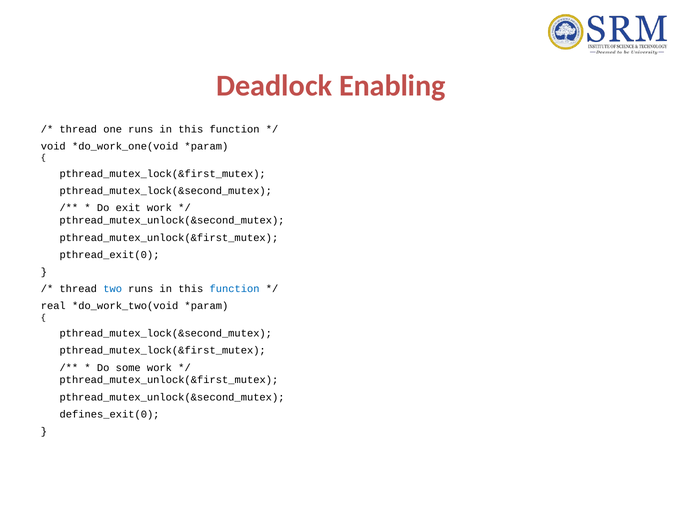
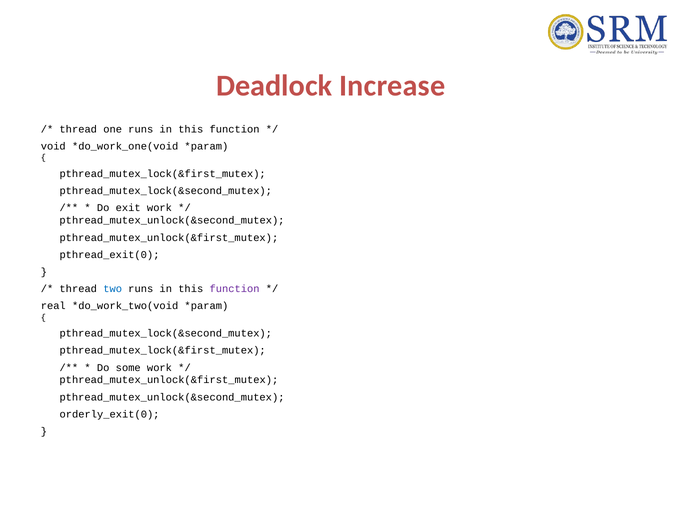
Enabling: Enabling -> Increase (392, 86)
function colour: blue -> purple (235, 289)
defines_exit(0: defines_exit(0 -> orderly_exit(0 (109, 414)
